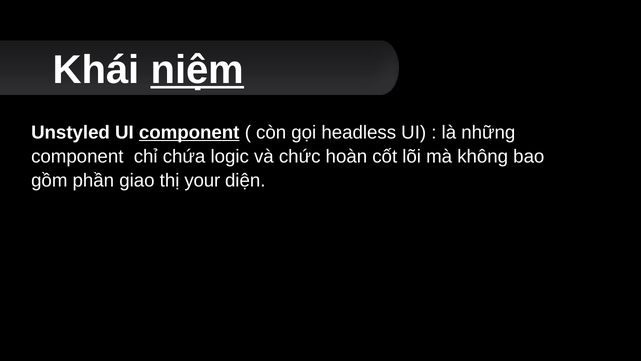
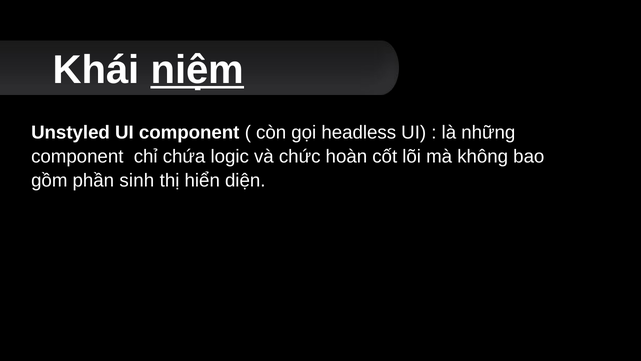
component underline: present -> none (189, 132)
giao: giao -> sinh (137, 180)
your: your -> hiển (202, 180)
